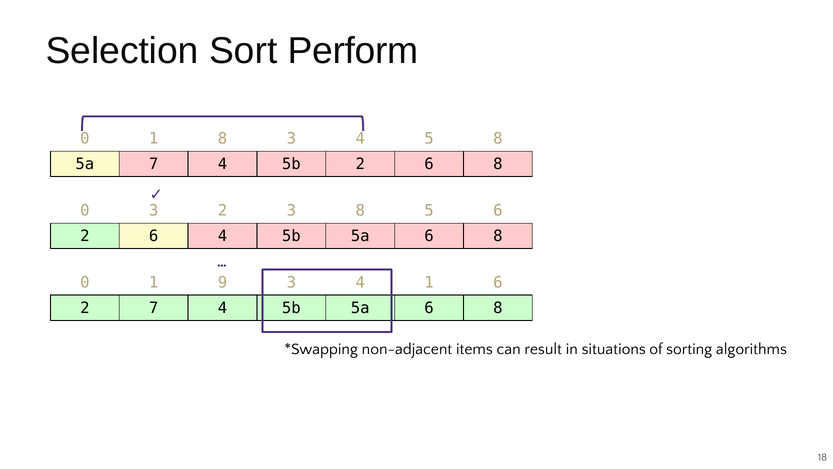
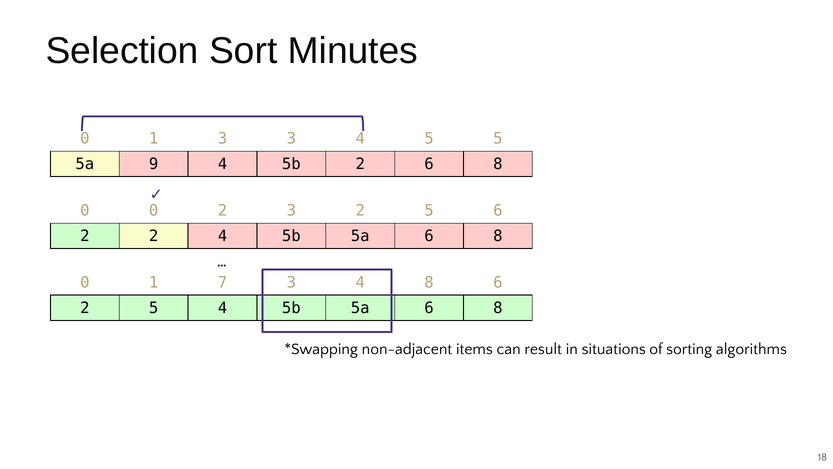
Perform: Perform -> Minutes (353, 51)
1 8: 8 -> 3 (223, 139)
5 8: 8 -> 5 (498, 139)
5a 7: 7 -> 9 (154, 164)
0 3: 3 -> 0 (154, 211)
3 8: 8 -> 2 (360, 211)
6: 6 -> 2 (154, 236)
9: 9 -> 7 (223, 282)
4 1: 1 -> 8 (429, 282)
7: 7 -> 5 (154, 308)
